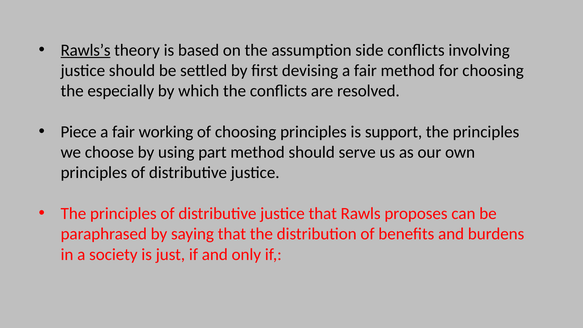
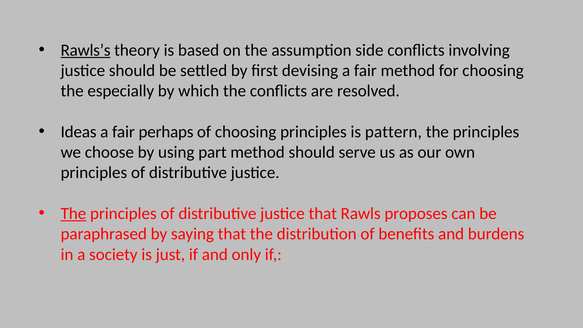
Piece: Piece -> Ideas (79, 132)
working: working -> perhaps (166, 132)
support: support -> pattern (393, 132)
The underline: none -> present (73, 214)
